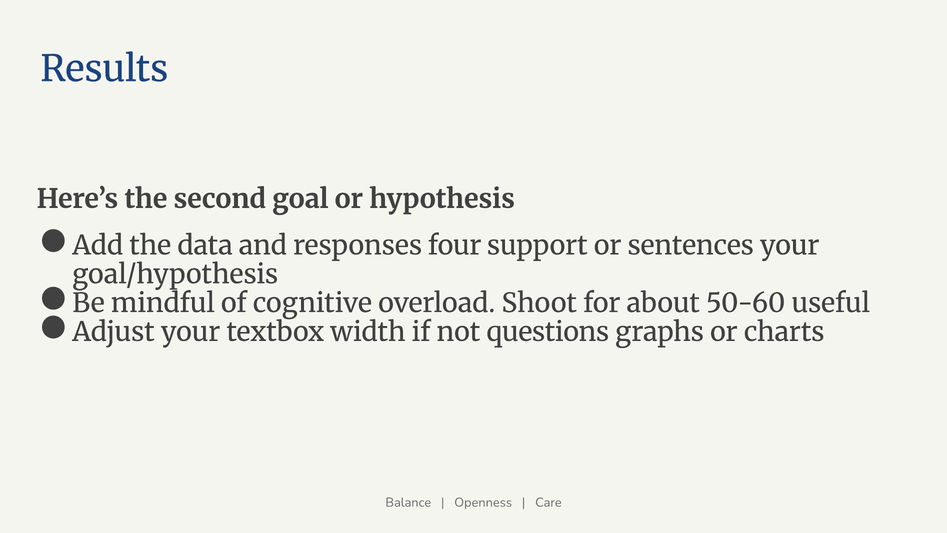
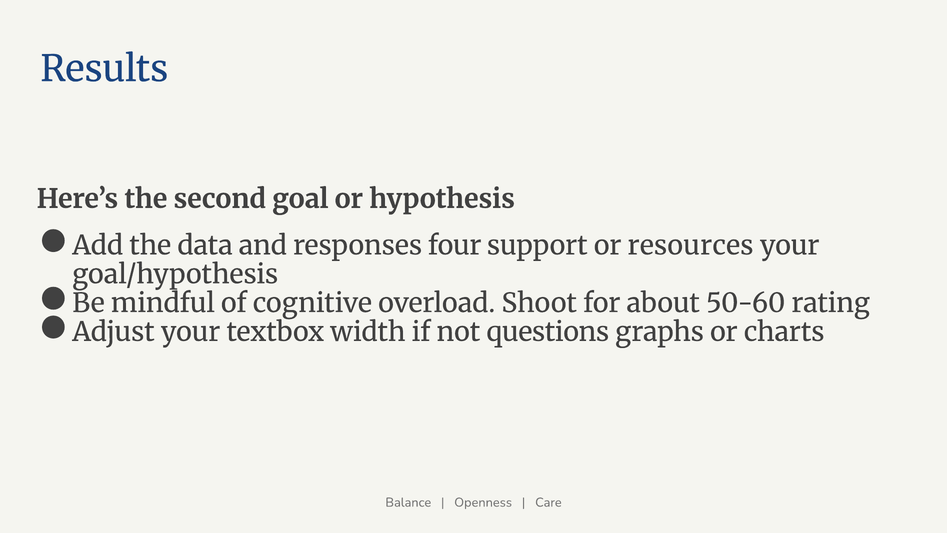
sentences: sentences -> resources (691, 246)
useful: useful -> rating (831, 303)
